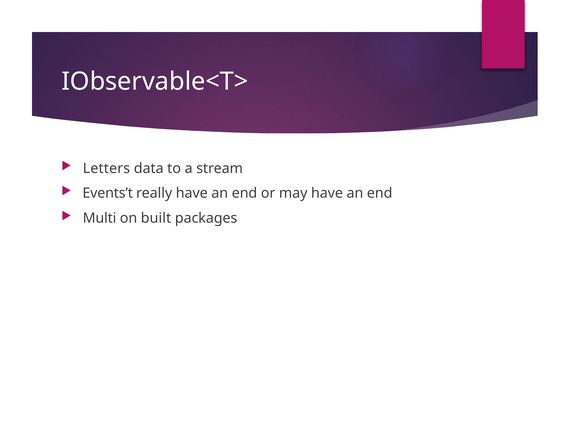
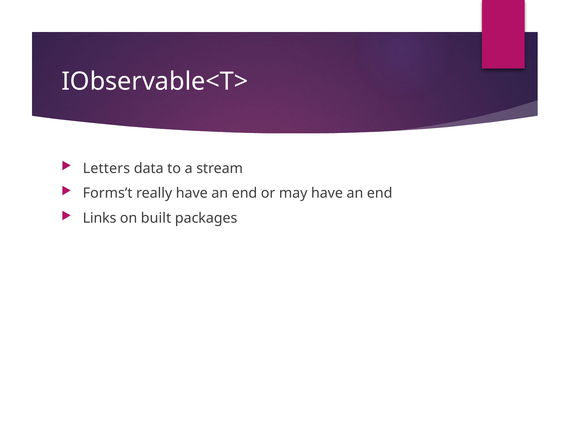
Events’t: Events’t -> Forms’t (108, 193)
Multi: Multi -> Links (100, 218)
